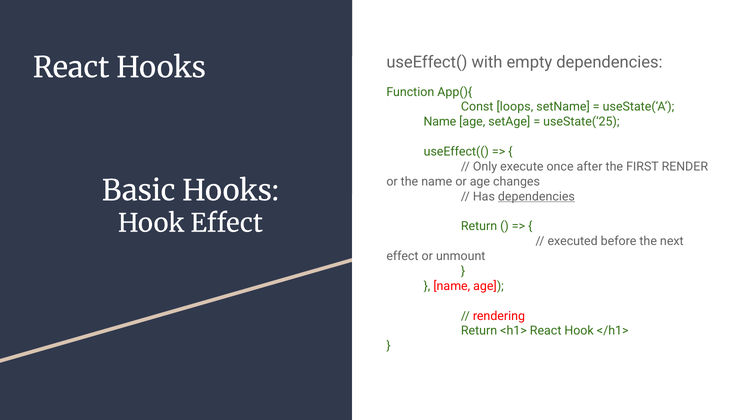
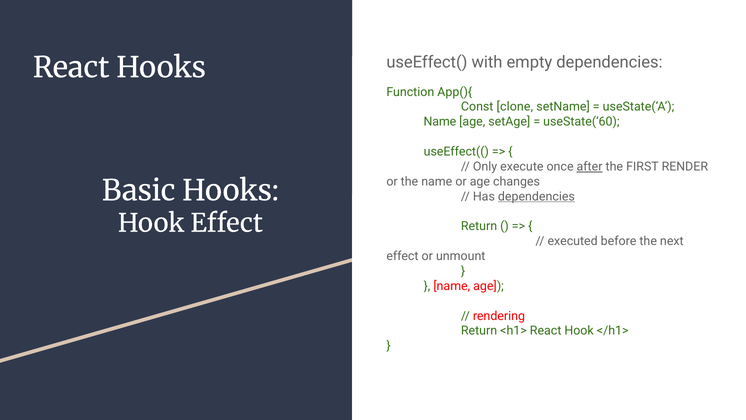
loops: loops -> clone (515, 107)
useState(‘25: useState(‘25 -> useState(‘60 (581, 122)
after underline: none -> present (590, 166)
